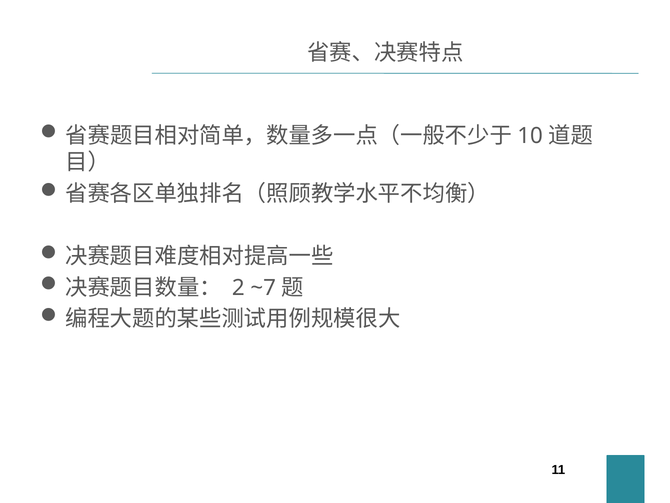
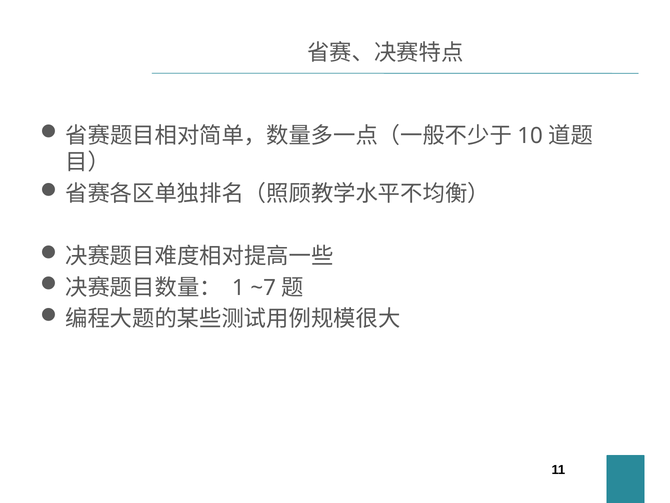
2: 2 -> 1 (238, 287)
